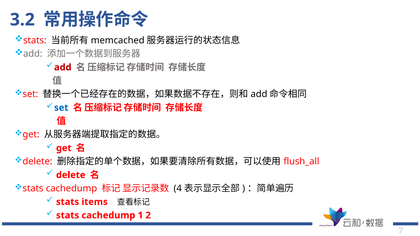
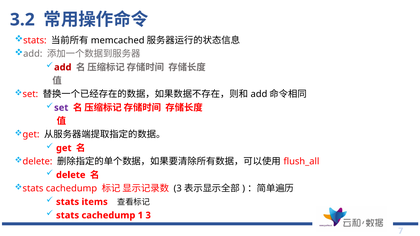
set colour: blue -> purple (61, 108)
4: 4 -> 3 (178, 189)
1 2: 2 -> 3 (148, 216)
